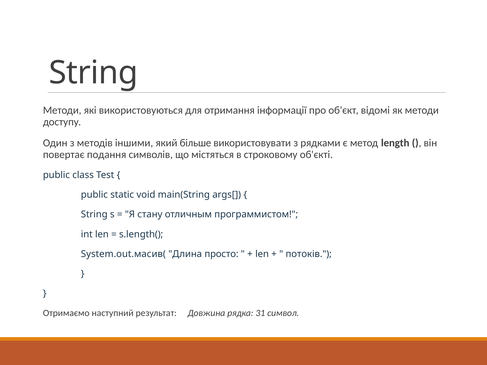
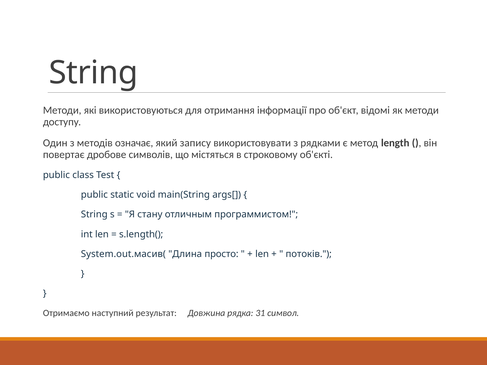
іншими: іншими -> означає (134, 143)
більше: більше -> запису (195, 143)
подання: подання -> дробове (107, 155)
